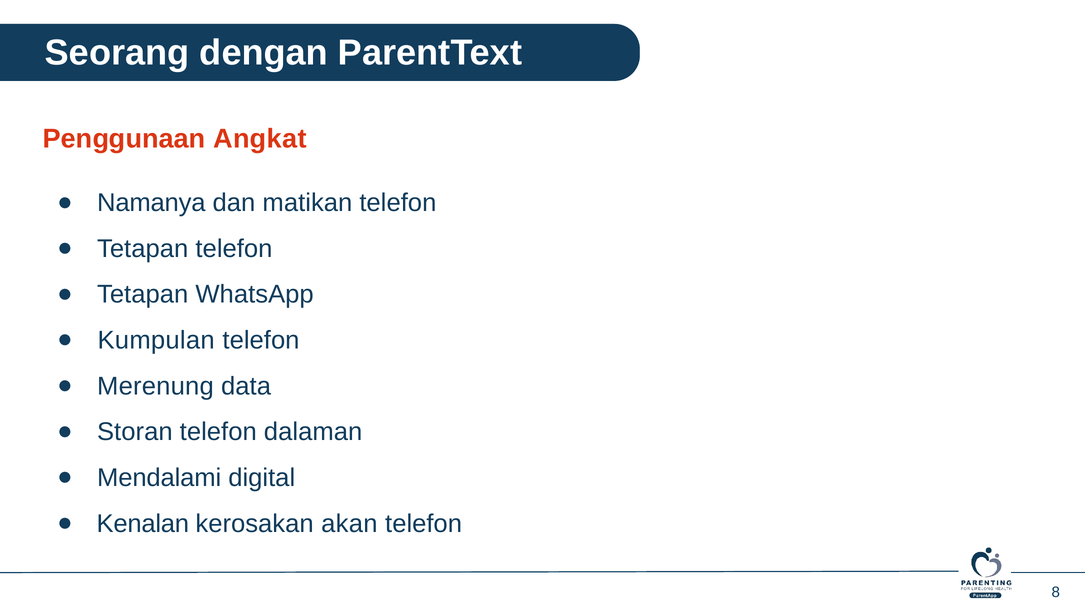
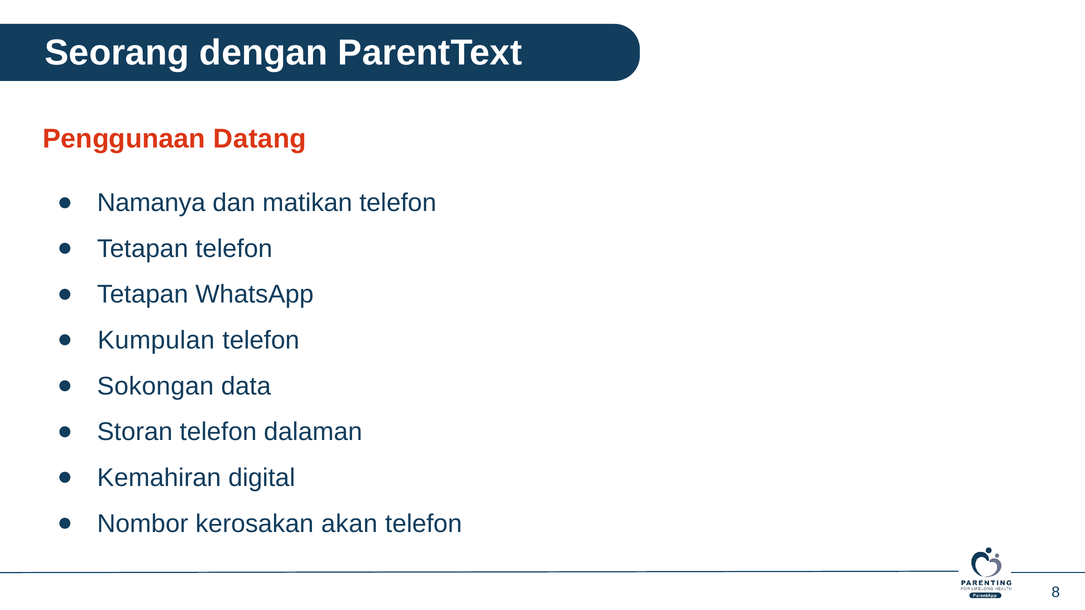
Angkat: Angkat -> Datang (260, 139)
Merenung: Merenung -> Sokongan (155, 386)
Mendalami: Mendalami -> Kemahiran (159, 478)
Kenalan: Kenalan -> Nombor (143, 524)
